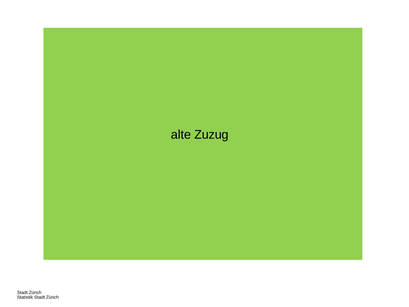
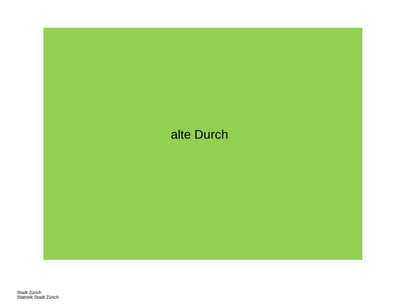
Zuzug: Zuzug -> Durch (211, 135)
